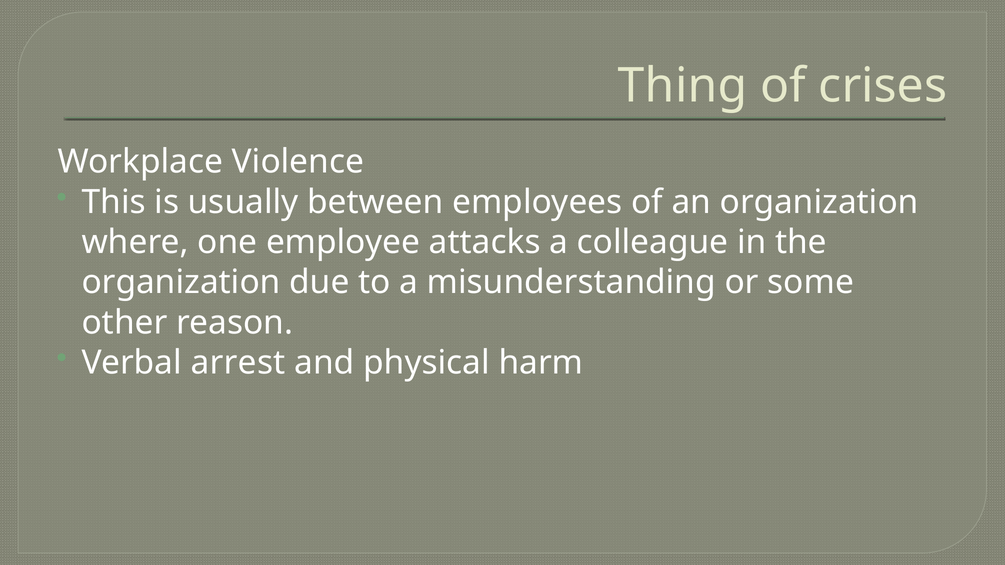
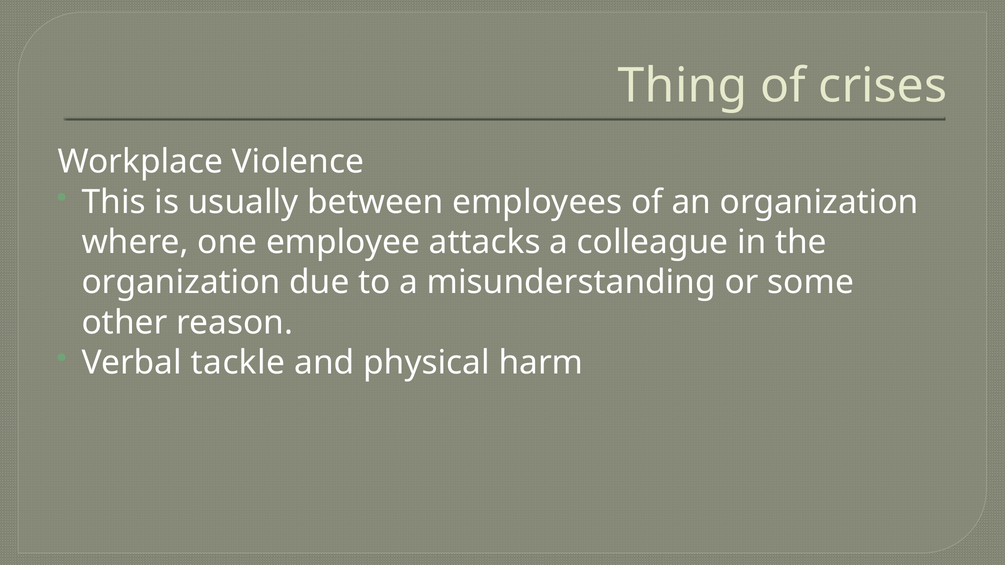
arrest: arrest -> tackle (238, 363)
